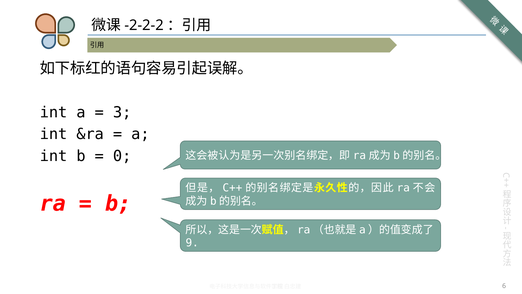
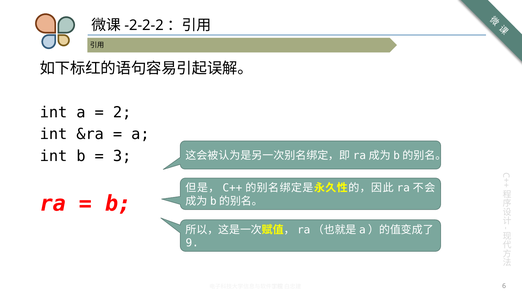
3: 3 -> 2 (122, 112)
0: 0 -> 3 (122, 156)
